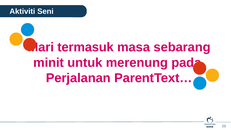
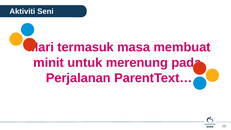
sebarang: sebarang -> membuat (182, 47)
